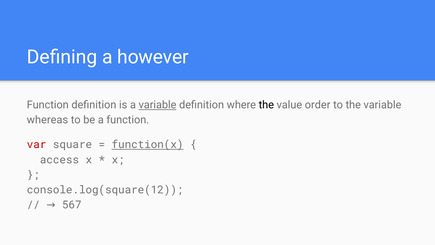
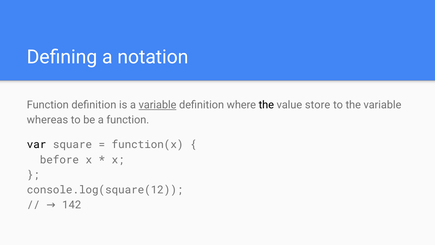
however: however -> notation (153, 57)
order: order -> store (318, 105)
var colour: red -> black (37, 145)
function(x underline: present -> none (148, 145)
access: access -> before (59, 160)
567: 567 -> 142 (72, 205)
